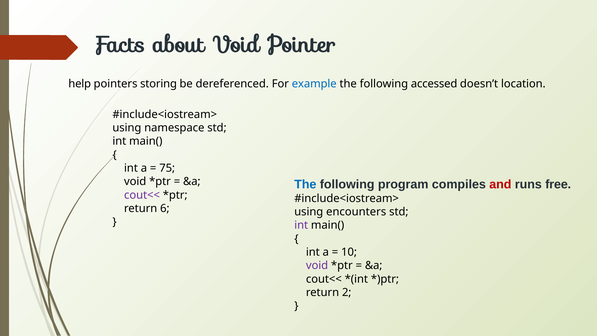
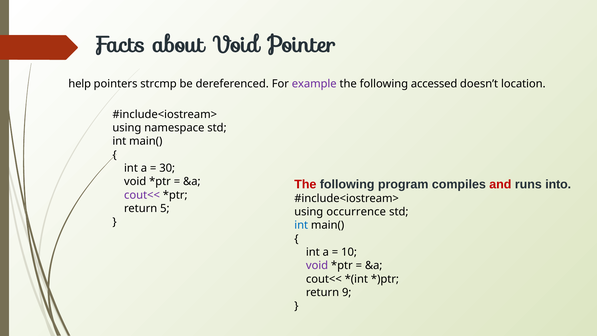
storing: storing -> strcmp (158, 84)
example colour: blue -> purple (314, 84)
75: 75 -> 30 (167, 168)
The colour: blue -> red (305, 184)
free: free -> into (558, 184)
6: 6 -> 5 (165, 208)
encounters: encounters -> occurrence (356, 212)
int colour: purple -> blue (301, 225)
2: 2 -> 9 (347, 292)
